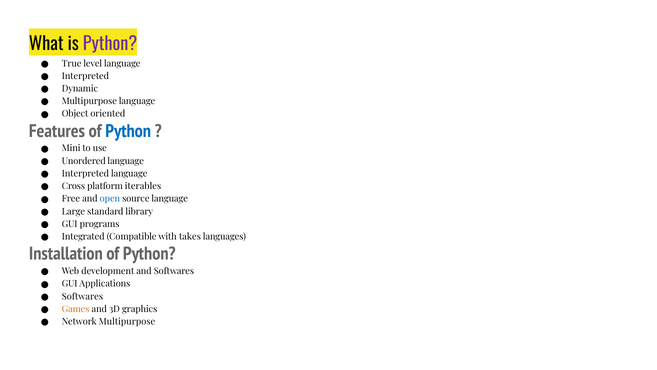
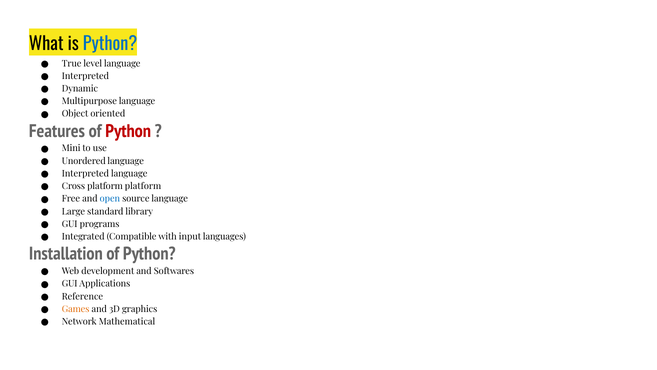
Python colour: purple -> blue (110, 44)
Python colour: blue -> red (128, 131)
platform iterables: iterables -> platform (143, 186)
takes: takes -> input (190, 236)
Softwares: Softwares -> Reference (82, 296)
Network Multipurpose: Multipurpose -> Mathematical (127, 321)
